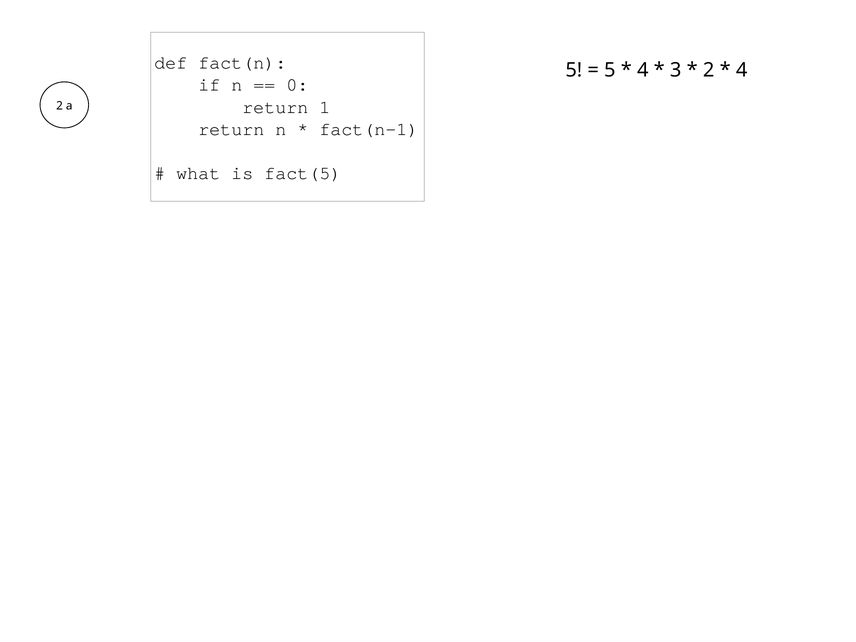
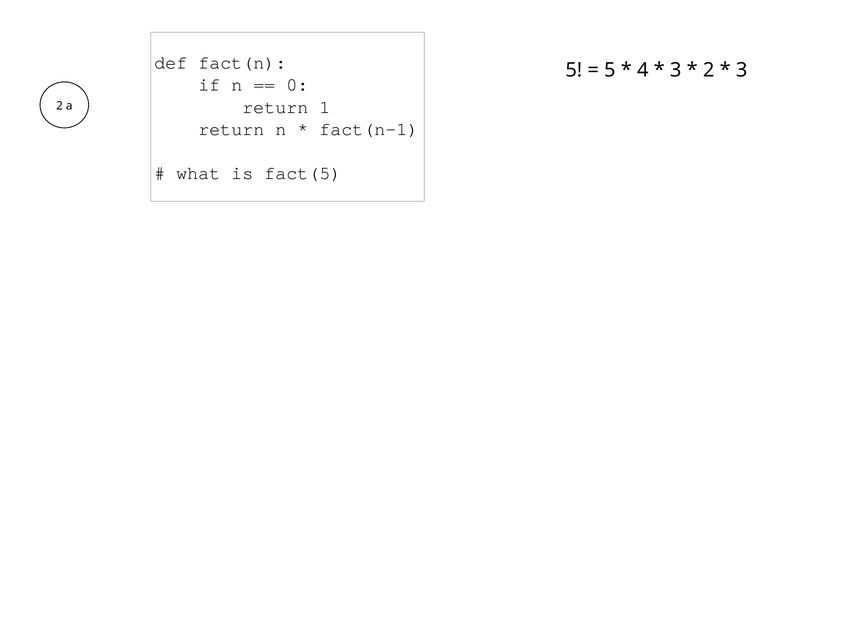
4: 4 -> 3 (742, 70)
